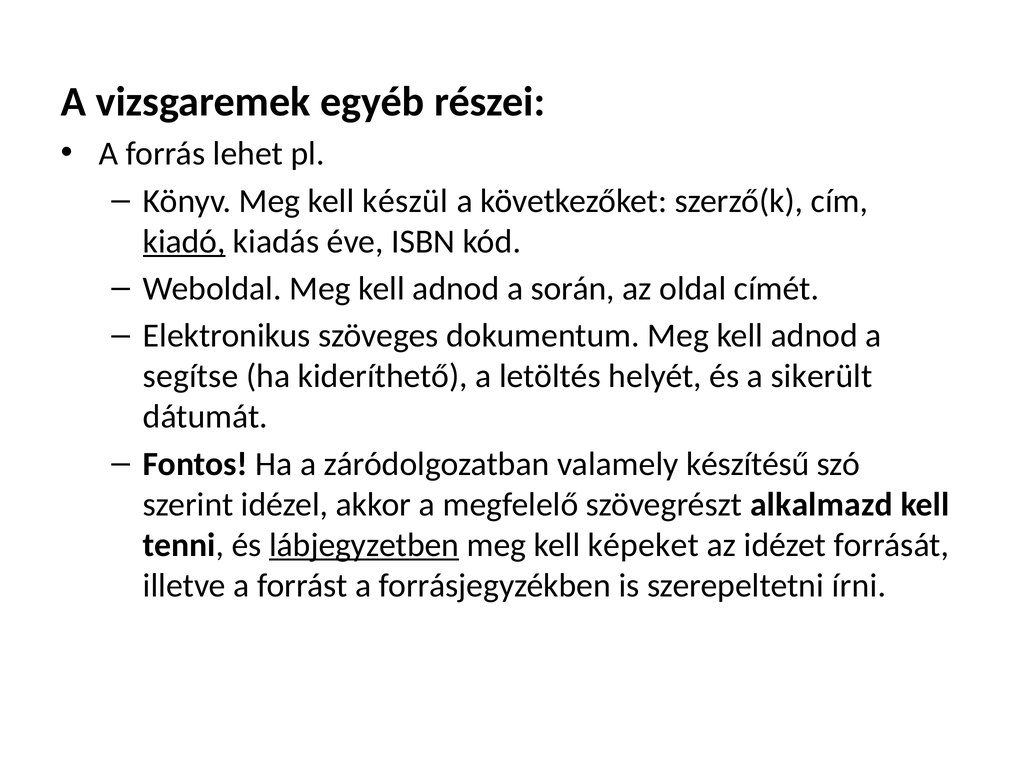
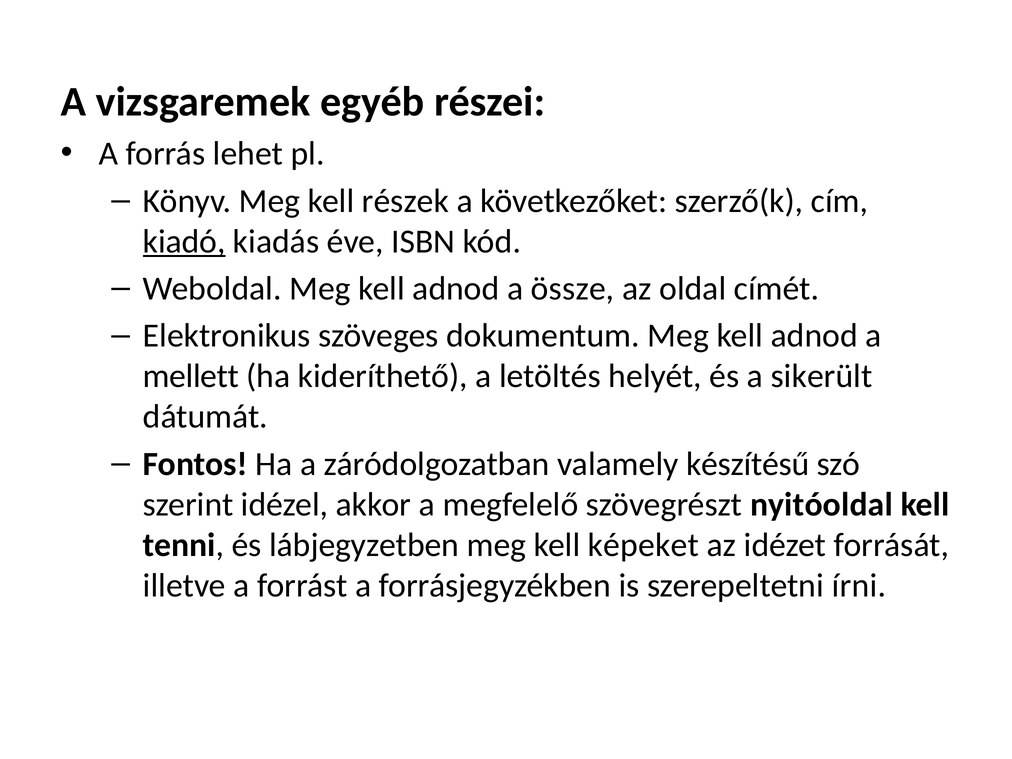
készül: készül -> részek (405, 201)
során: során -> össze (573, 289)
segítse: segítse -> mellett (191, 376)
alkalmazd: alkalmazd -> nyitóoldal (821, 504)
lábjegyzetben underline: present -> none (364, 545)
